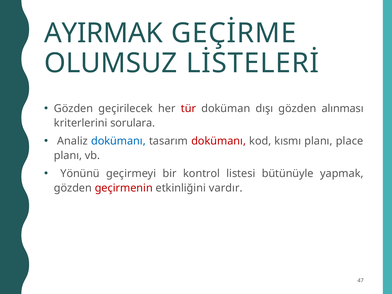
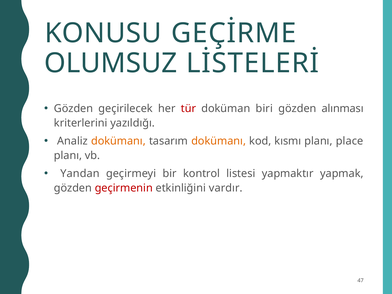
AYIRMAK: AYIRMAK -> KONUSU (103, 33)
dışı: dışı -> biri (264, 109)
sorulara: sorulara -> yazıldığı (133, 123)
dokümanı colour: blue -> orange (118, 141)
dokümanı colour: red -> orange (219, 141)
Yönünü: Yönünü -> Yandan (80, 174)
bütünüyle: bütünüyle -> yapmaktır (288, 174)
